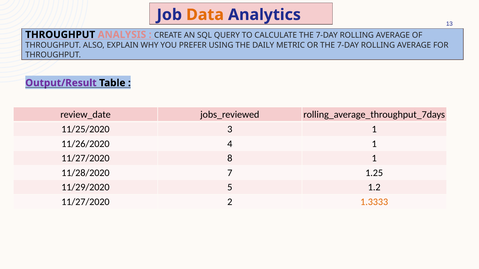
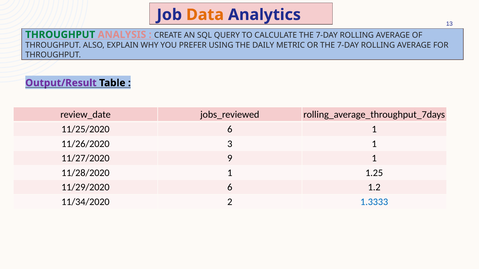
THROUGHPUT colour: black -> green (60, 35)
11/25/2020 3: 3 -> 6 (230, 129)
4: 4 -> 3 (230, 144)
8: 8 -> 9 (230, 159)
11/28/2020 7: 7 -> 1 (230, 173)
11/29/2020 5: 5 -> 6 (230, 188)
11/27/2020: 11/27/2020 -> 11/34/2020 (85, 202)
1.3333 colour: orange -> blue (374, 202)
